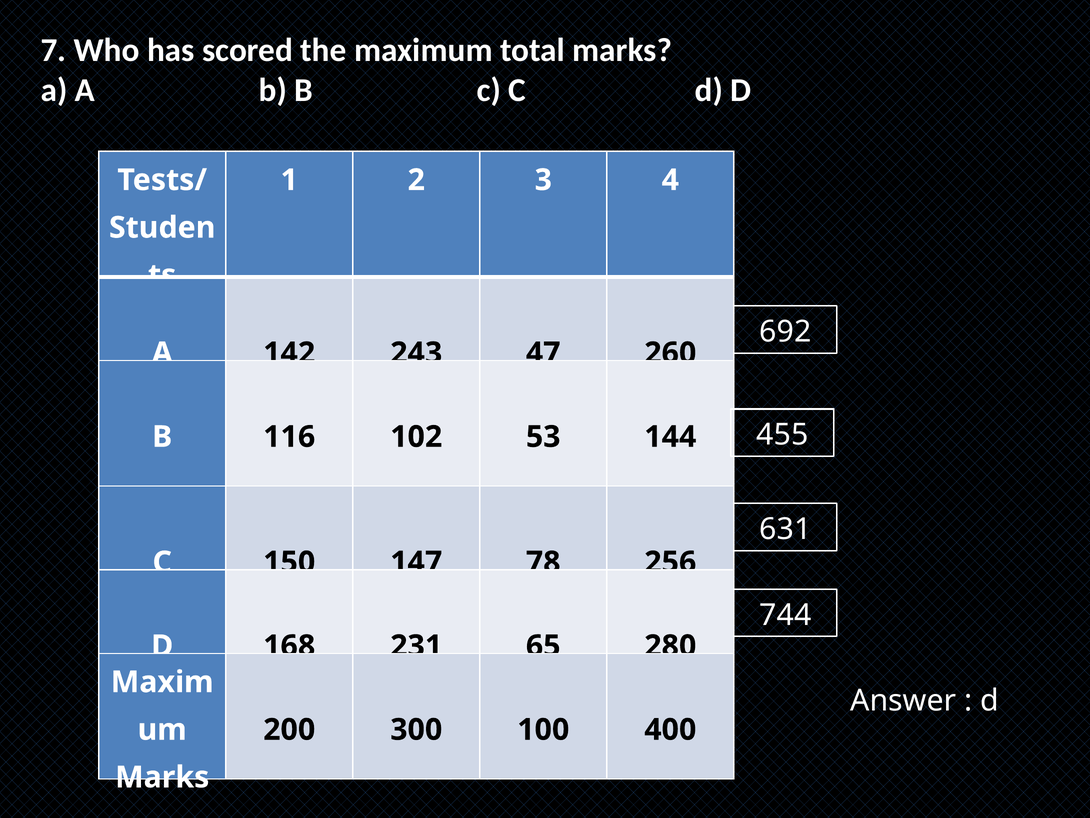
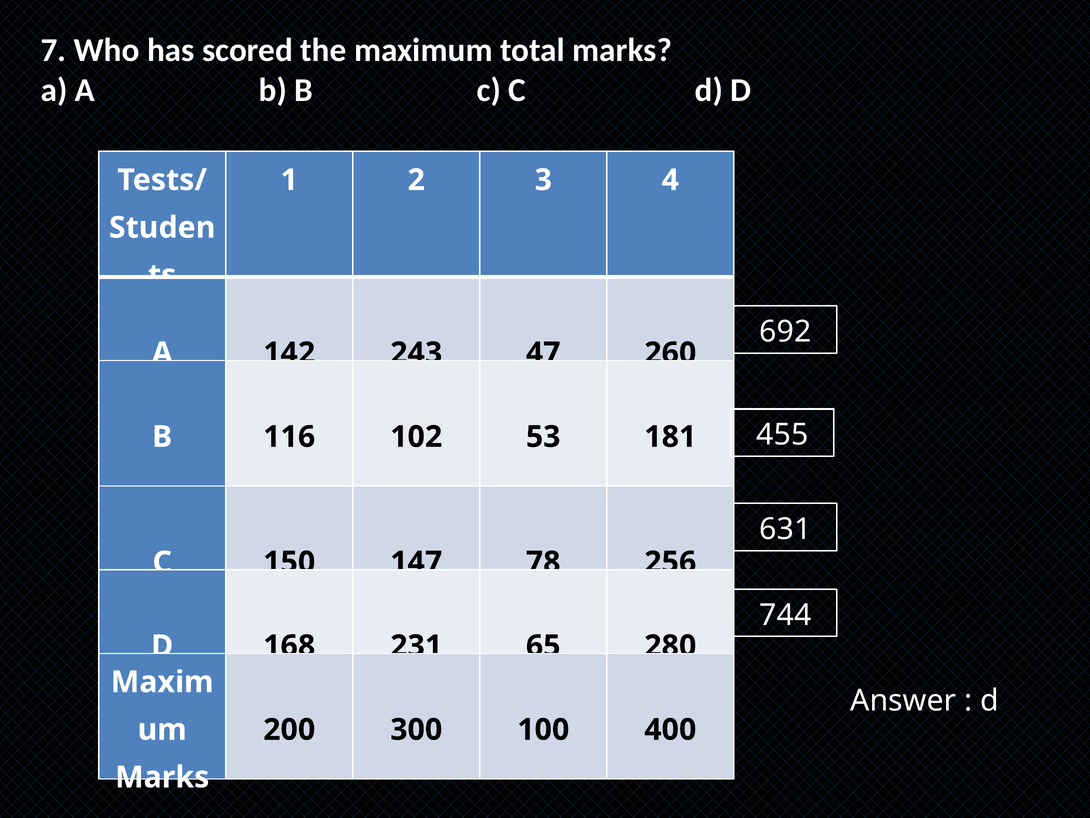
144: 144 -> 181 (670, 437)
